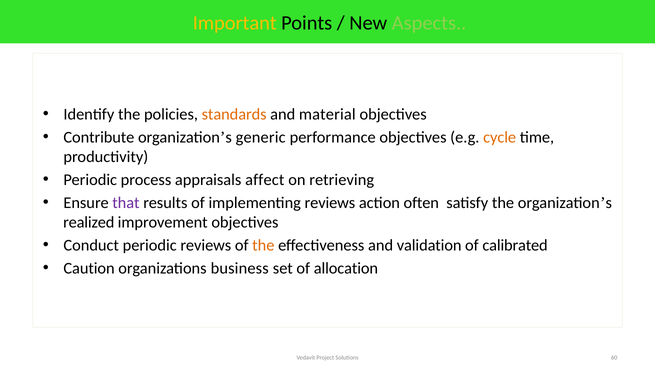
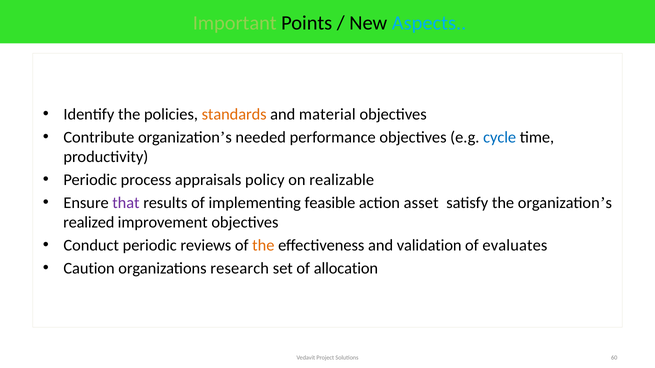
Important colour: yellow -> light green (235, 23)
Aspects colour: light green -> light blue (429, 23)
generic: generic -> needed (261, 137)
cycle colour: orange -> blue (500, 137)
affect: affect -> policy (265, 180)
retrieving: retrieving -> realizable (342, 180)
implementing reviews: reviews -> feasible (330, 203)
often: often -> asset (421, 203)
calibrated: calibrated -> evaluates (515, 246)
business: business -> research (240, 268)
